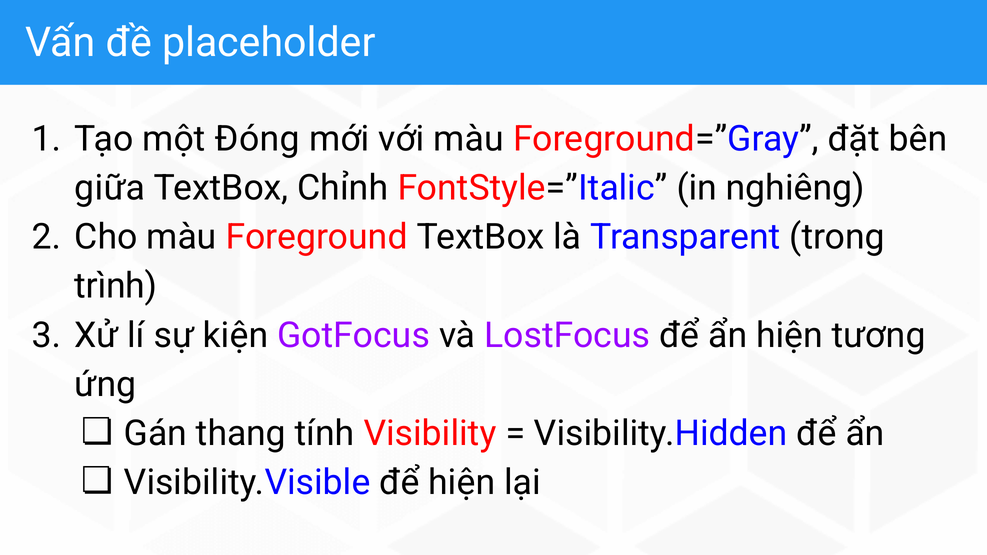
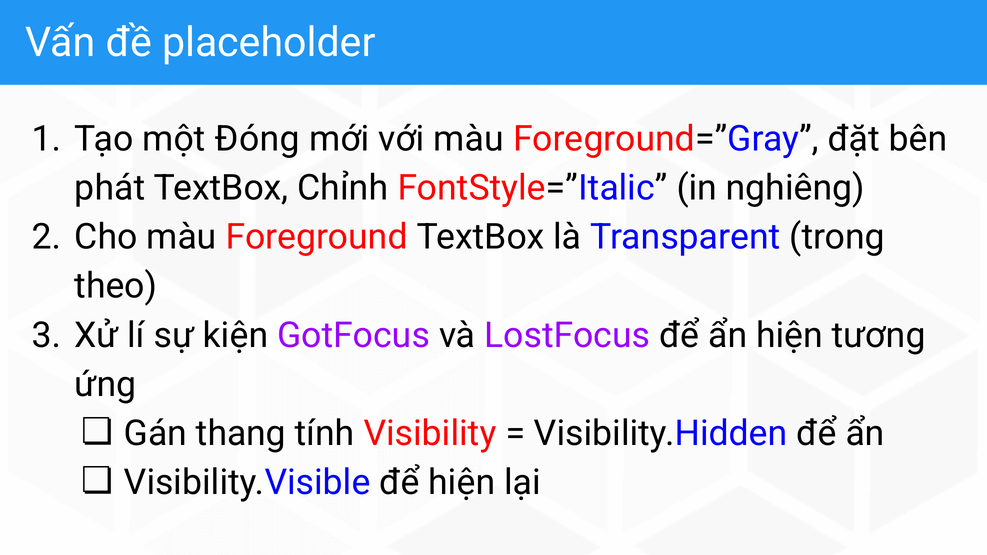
giữa: giữa -> phát (110, 188)
trình: trình -> theo (116, 286)
